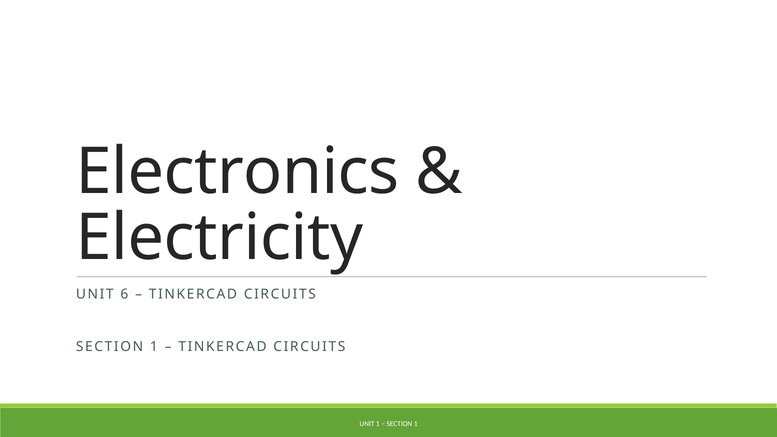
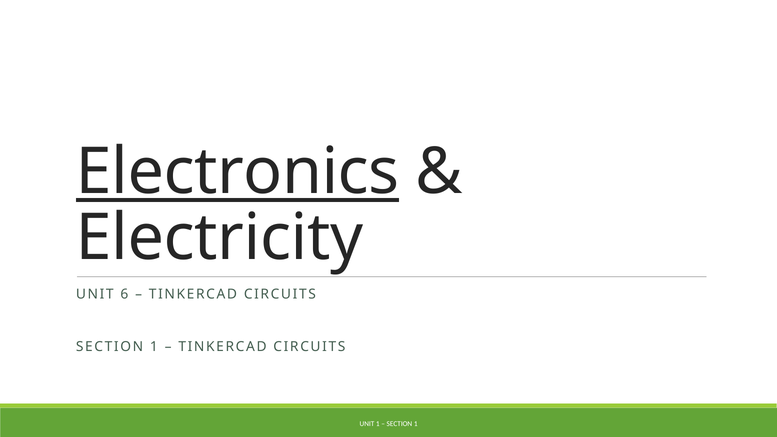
Electronics underline: none -> present (238, 172)
